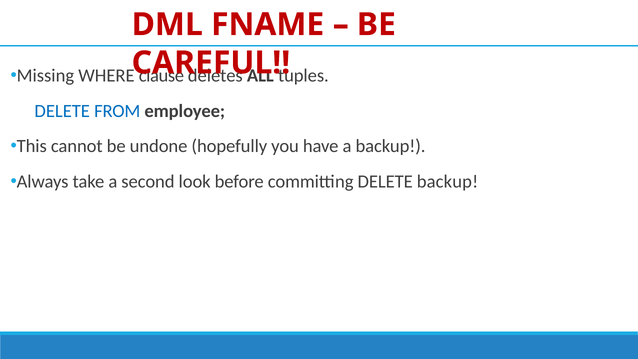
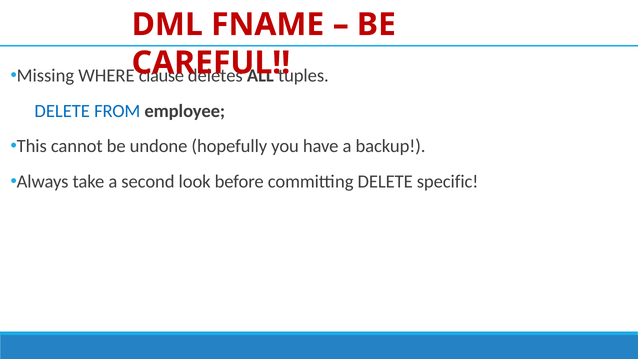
DELETE backup: backup -> specific (448, 182)
